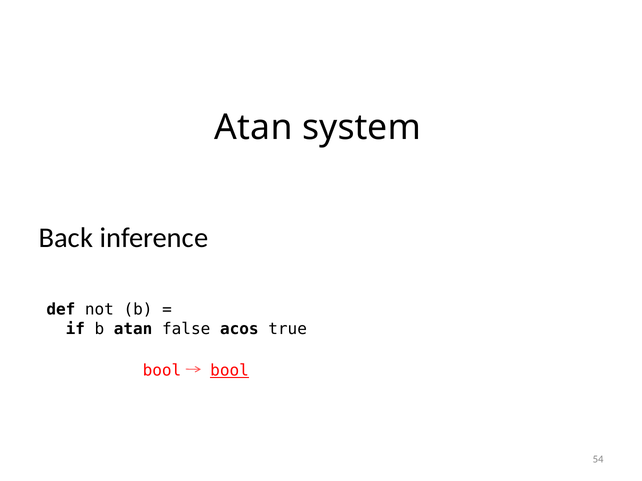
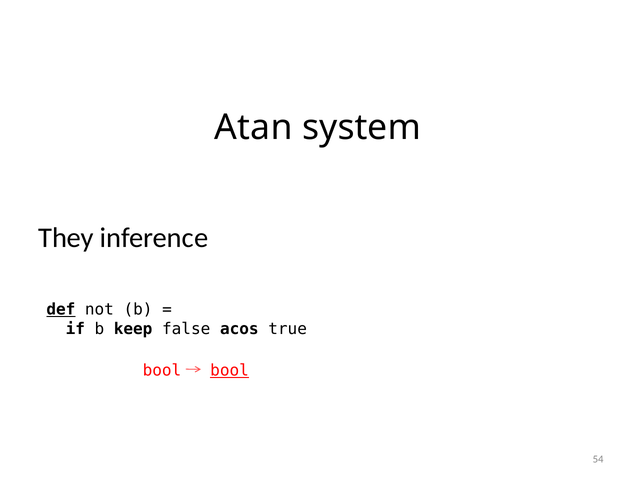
Back: Back -> They (66, 238)
def underline: none -> present (61, 310)
b atan: atan -> keep (133, 329)
